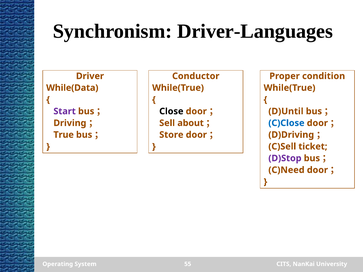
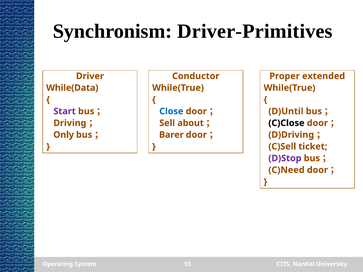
Driver-Languages: Driver-Languages -> Driver-Primitives (255, 31)
condition: condition -> extended (324, 76)
Close colour: black -> blue (171, 111)
C)Close colour: blue -> black (286, 123)
True: True -> Only (64, 135)
Store: Store -> Barer (171, 135)
